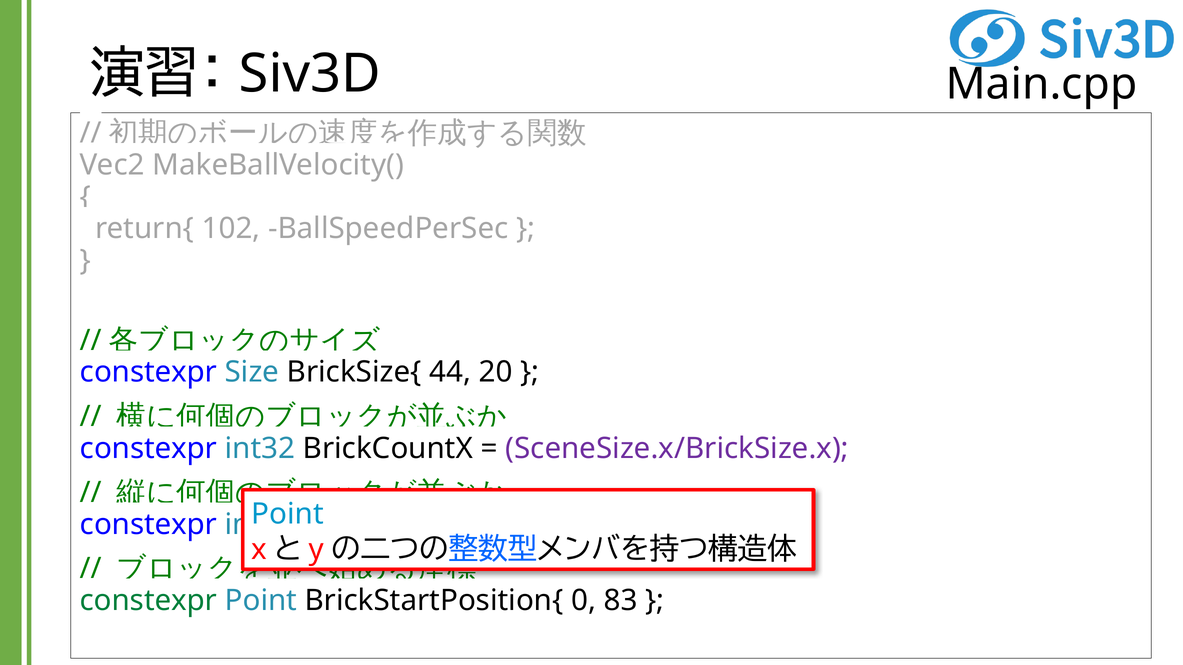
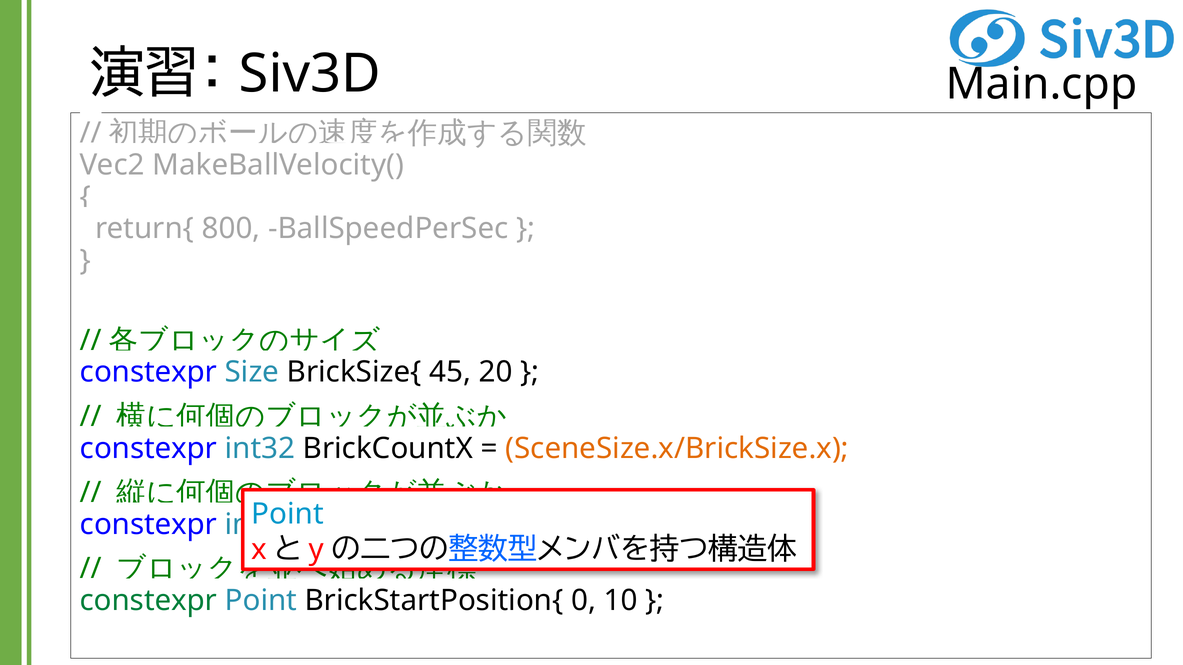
102: 102 -> 800 (231, 229)
44: 44 -> 45 (450, 372)
SceneSize.x/BrickSize.x colour: purple -> orange (677, 449)
83: 83 -> 10 (621, 601)
